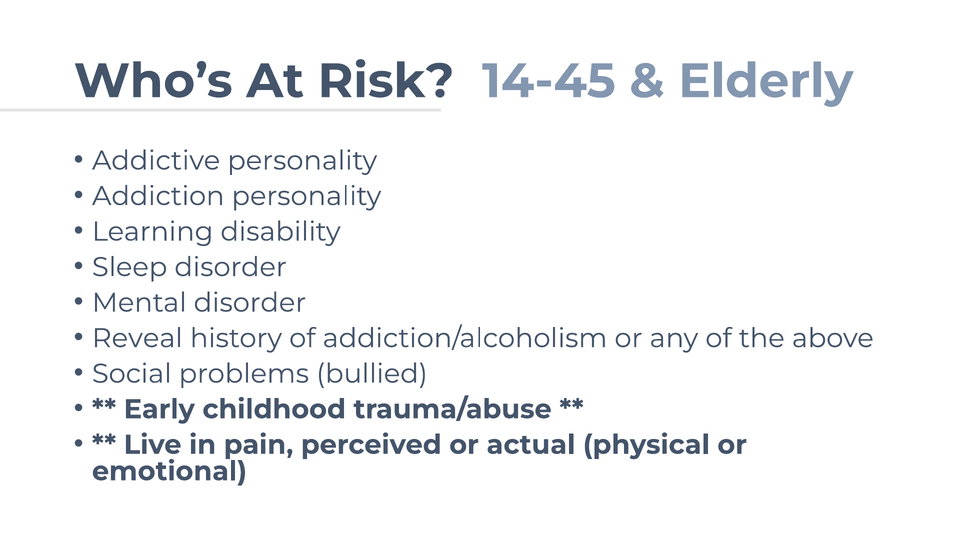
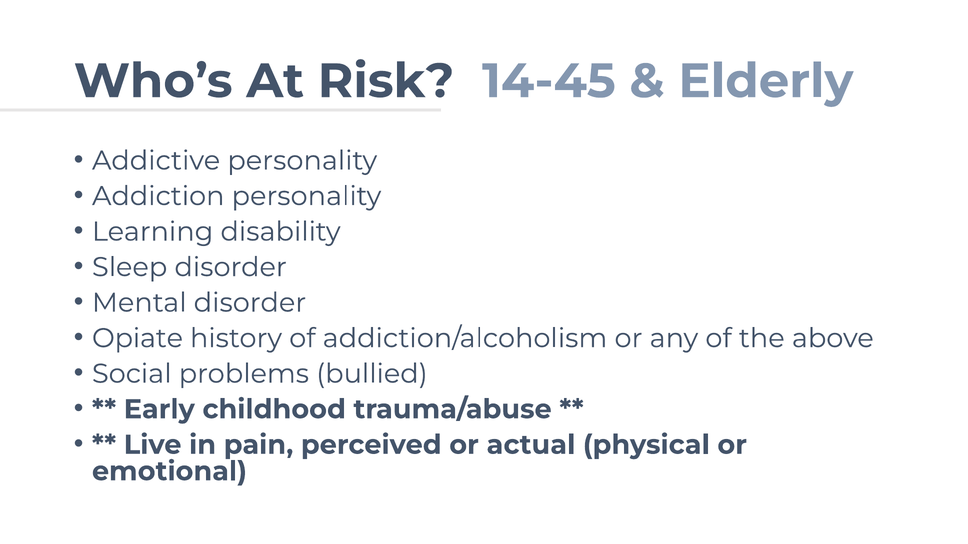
Reveal: Reveal -> Opiate (137, 339)
